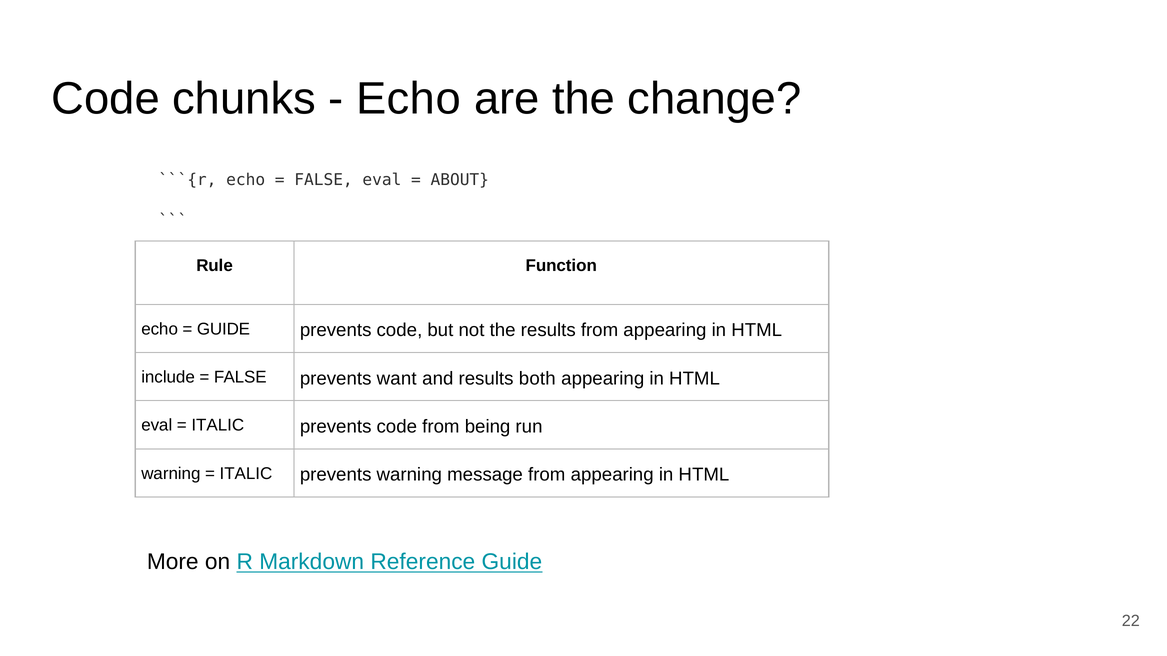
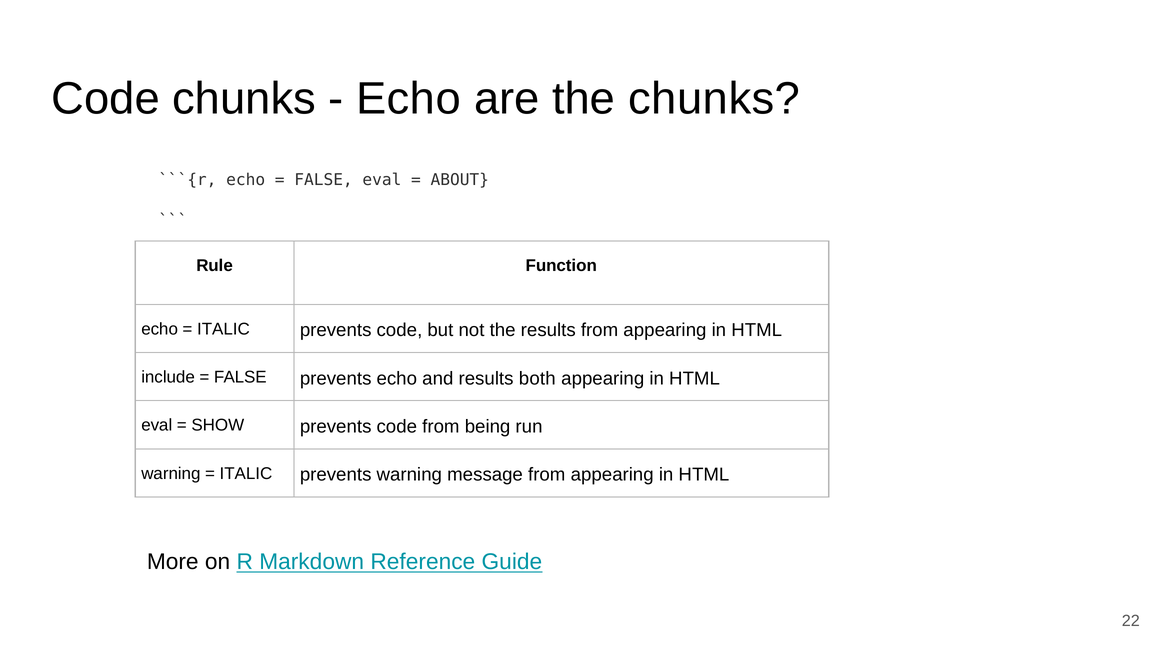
the change: change -> chunks (714, 99)
GUIDE: GUIDE -> ITALIC (223, 329)
prevents want: want -> echo (397, 379)
ITALIC: ITALIC -> SHOW (218, 426)
